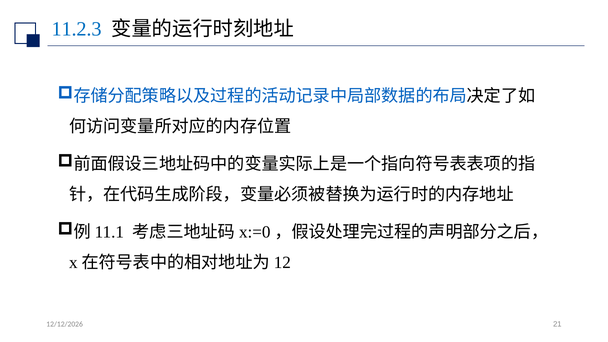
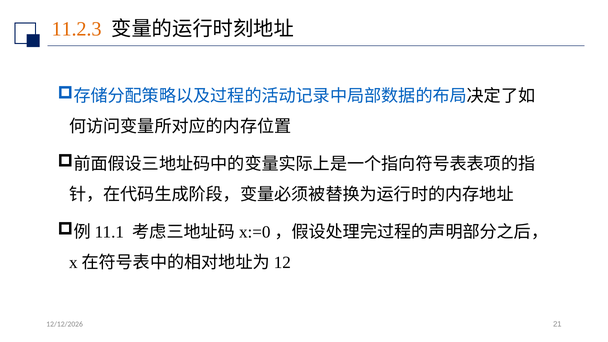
11.2.3 colour: blue -> orange (77, 29)
